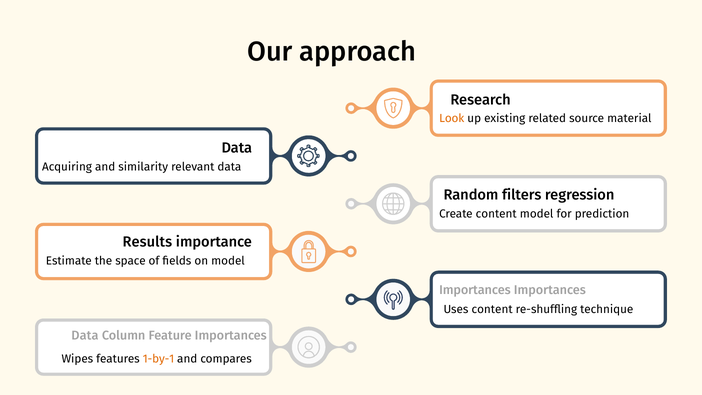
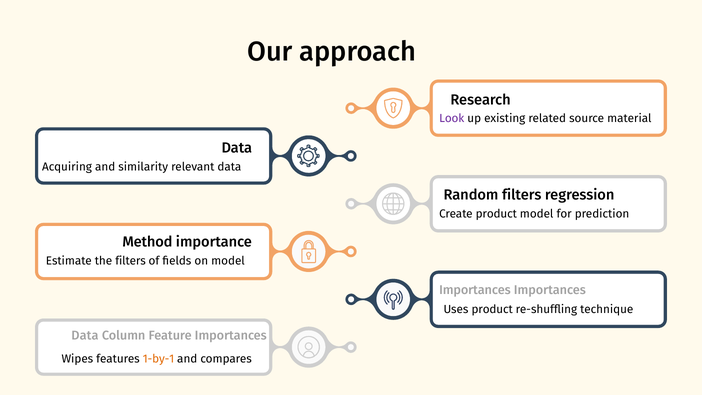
Look colour: orange -> purple (452, 119)
Create content: content -> product (496, 214)
Results: Results -> Method (147, 242)
the space: space -> filters (131, 261)
Uses content: content -> product (492, 309)
